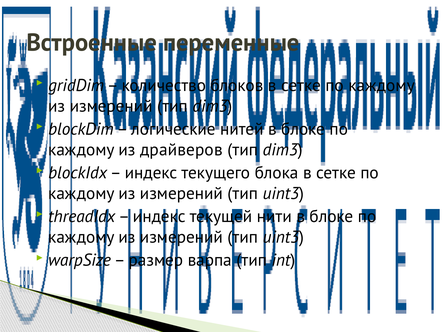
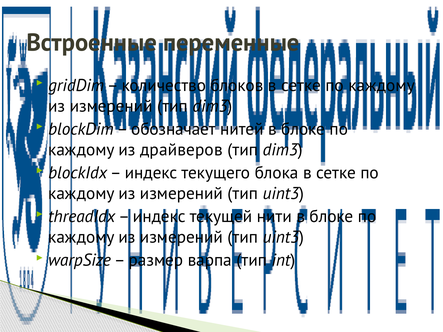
логические: логические -> обозначает (174, 129)
